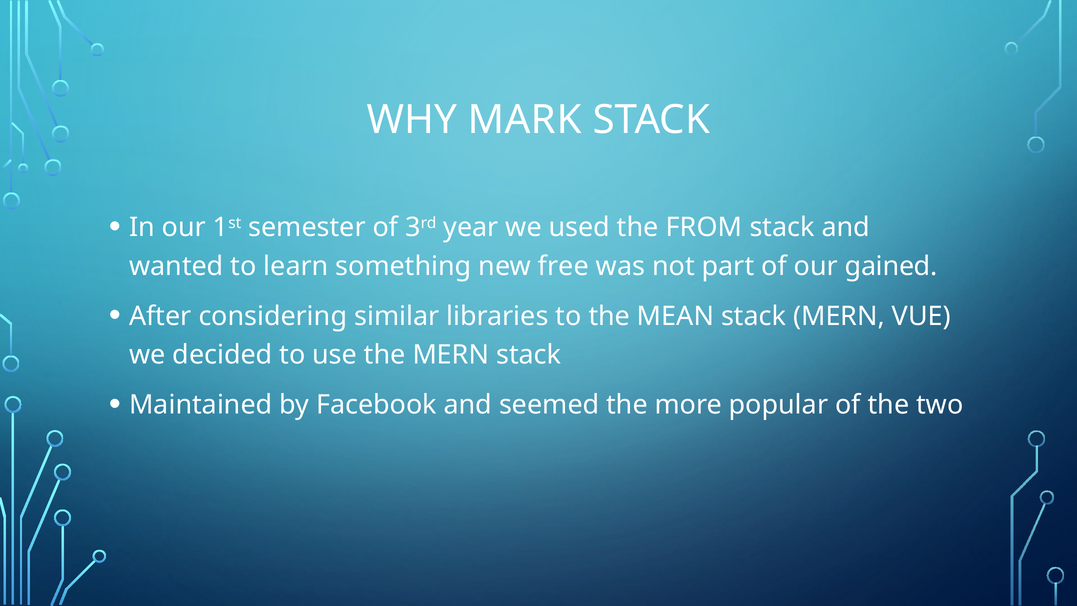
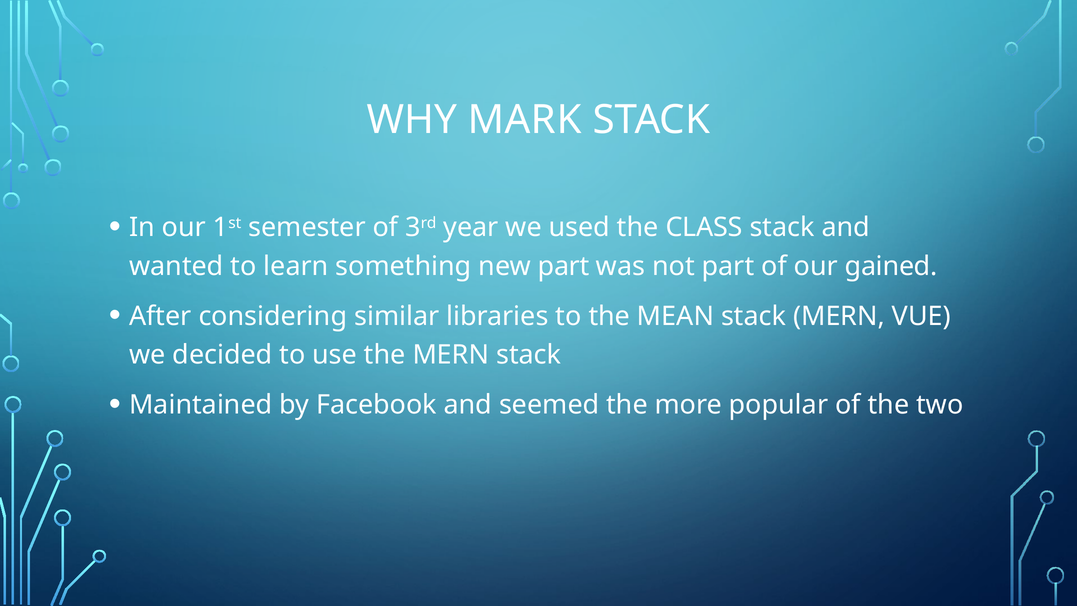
FROM: FROM -> CLASS (704, 227)
new free: free -> part (564, 266)
